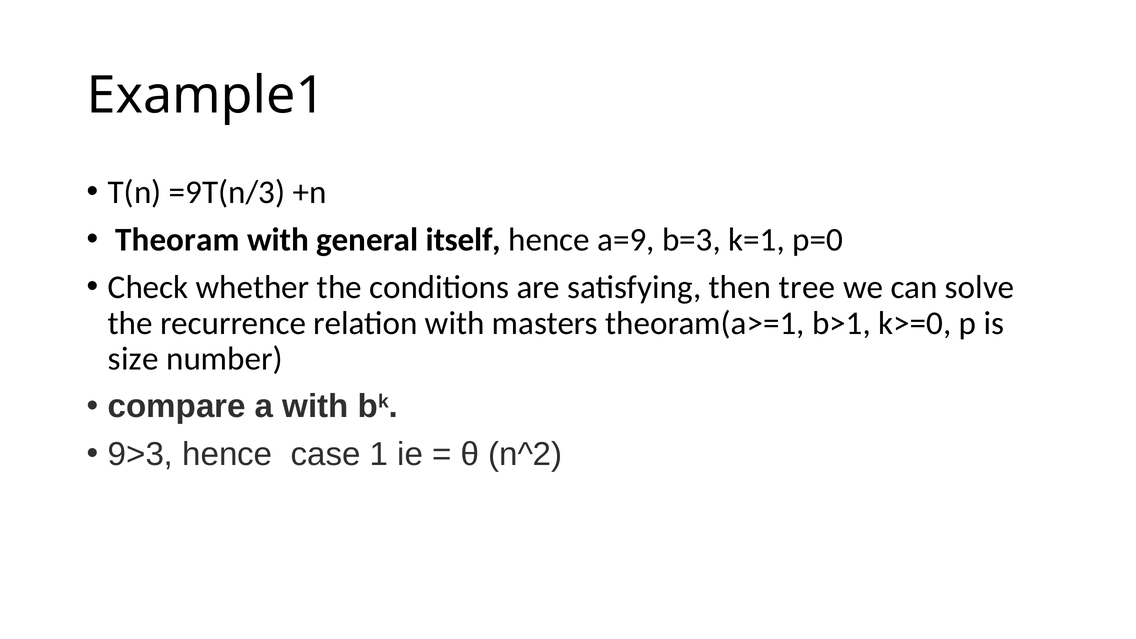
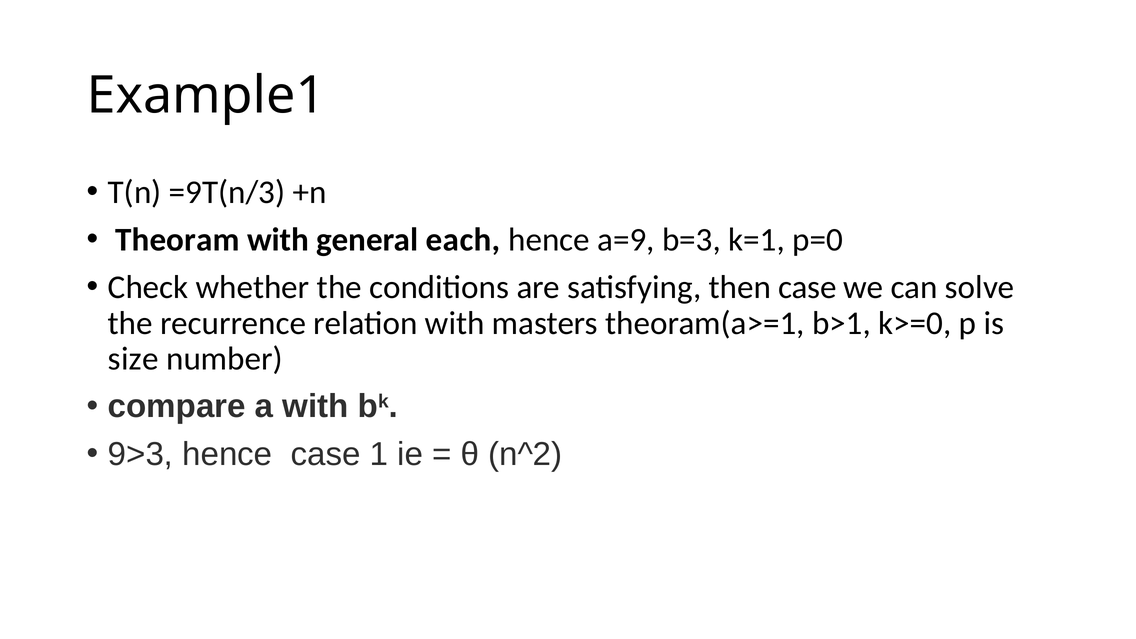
itself: itself -> each (463, 240)
then tree: tree -> case (807, 287)
